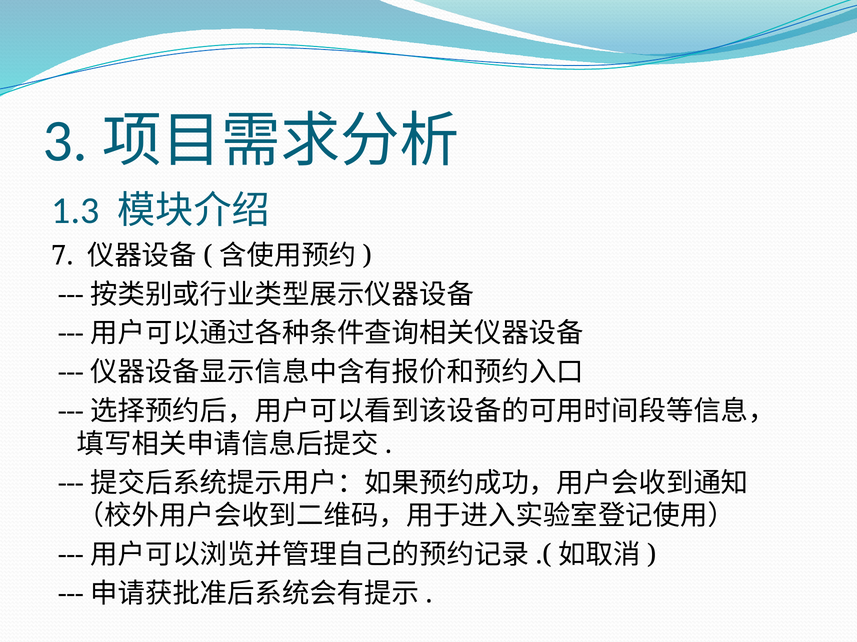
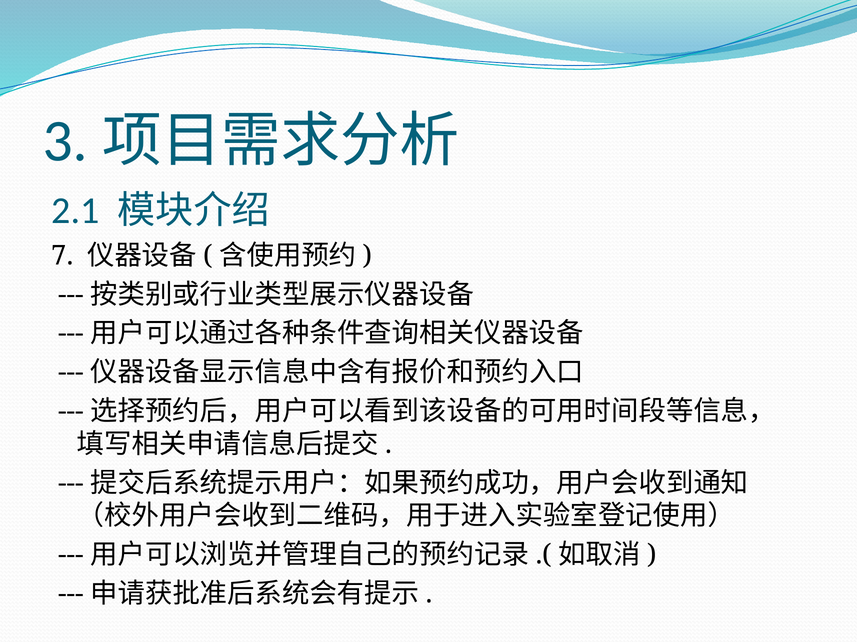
1.3: 1.3 -> 2.1 (75, 211)
